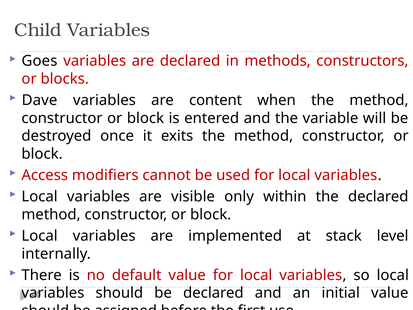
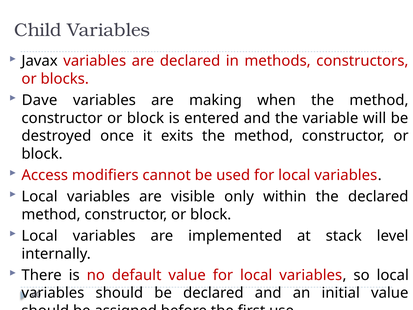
Goes: Goes -> Javax (40, 61)
content: content -> making (215, 100)
